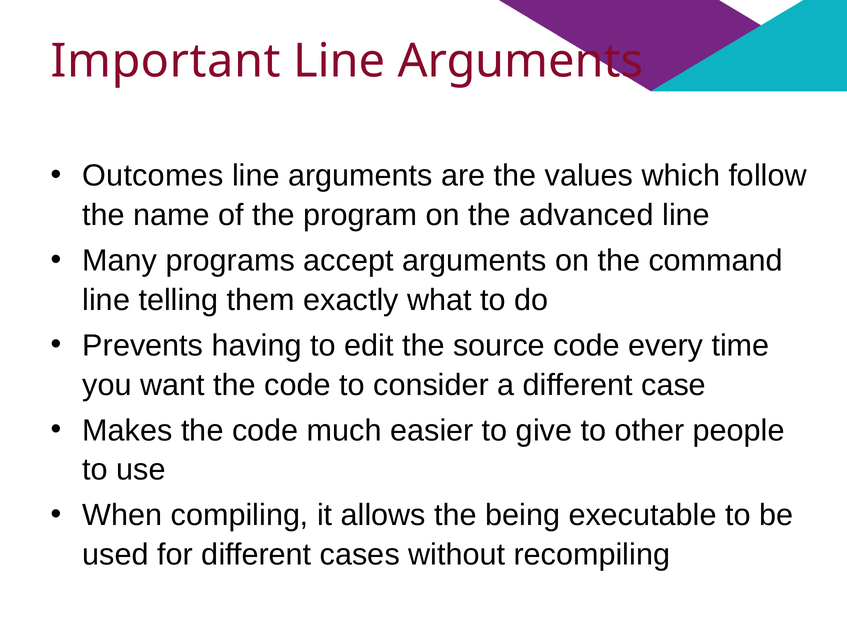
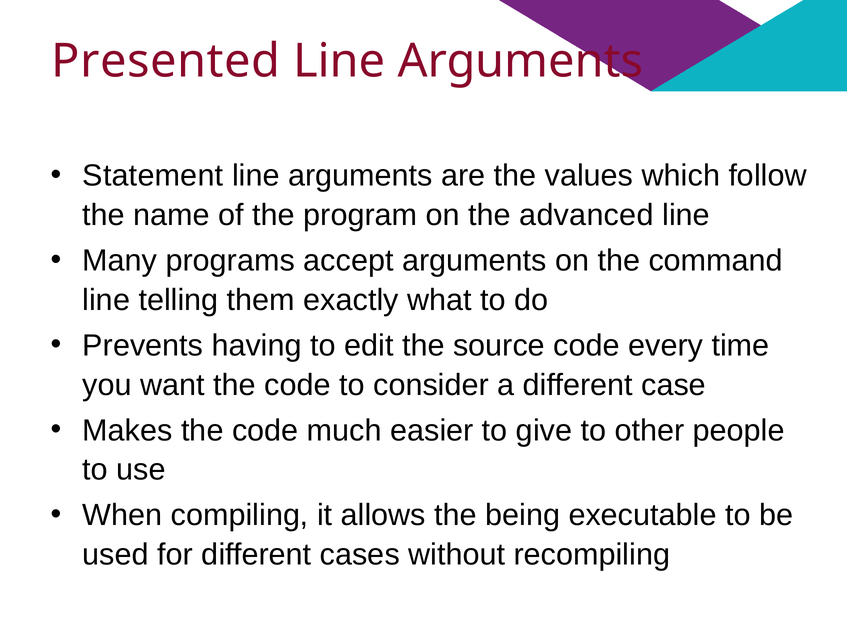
Important: Important -> Presented (166, 61)
Outcomes: Outcomes -> Statement (153, 176)
